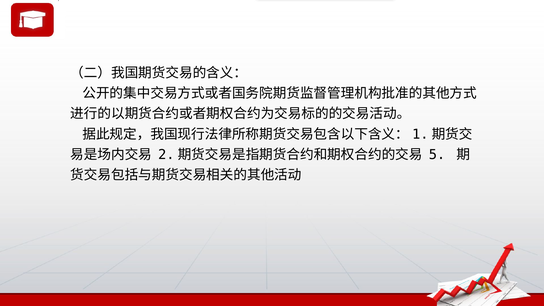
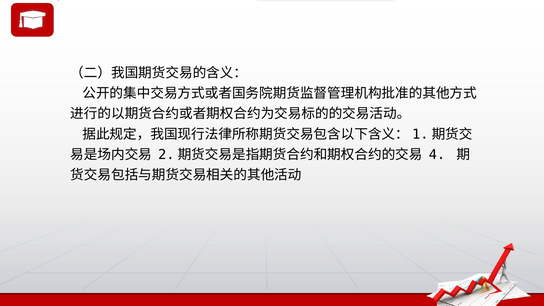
5: 5 -> 4 (437, 155)
